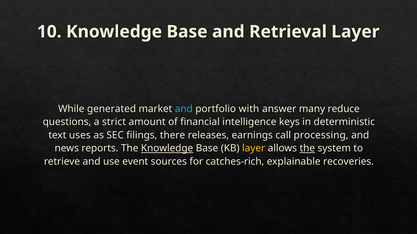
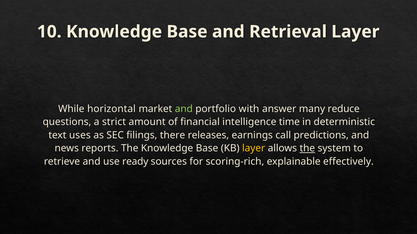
generated: generated -> horizontal (111, 109)
and colour: light blue -> light green (184, 109)
keys: keys -> time (289, 122)
processing: processing -> predictions (321, 135)
Knowledge underline: present -> none (167, 149)
event: event -> ready (135, 162)
catches-rich: catches-rich -> scoring-rich (235, 162)
recoveries: recoveries -> effectively (348, 162)
